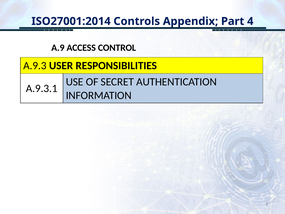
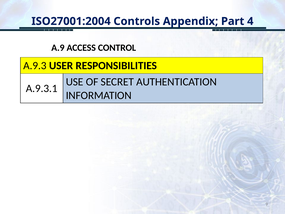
ISO27001:2014: ISO27001:2014 -> ISO27001:2004 (71, 21)
